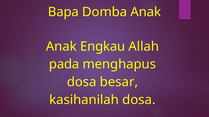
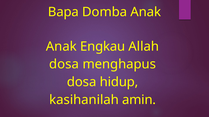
pada: pada -> dosa (64, 64)
besar: besar -> hidup (119, 82)
kasihanilah dosa: dosa -> amin (139, 100)
